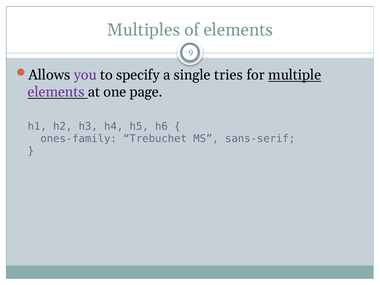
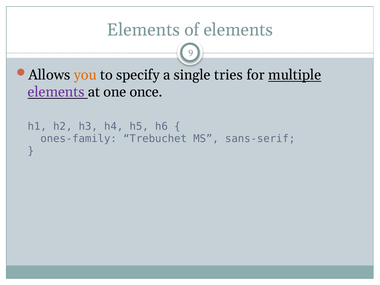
Multiples: Multiples -> Elements (143, 30)
you colour: purple -> orange (85, 75)
page: page -> once (146, 92)
